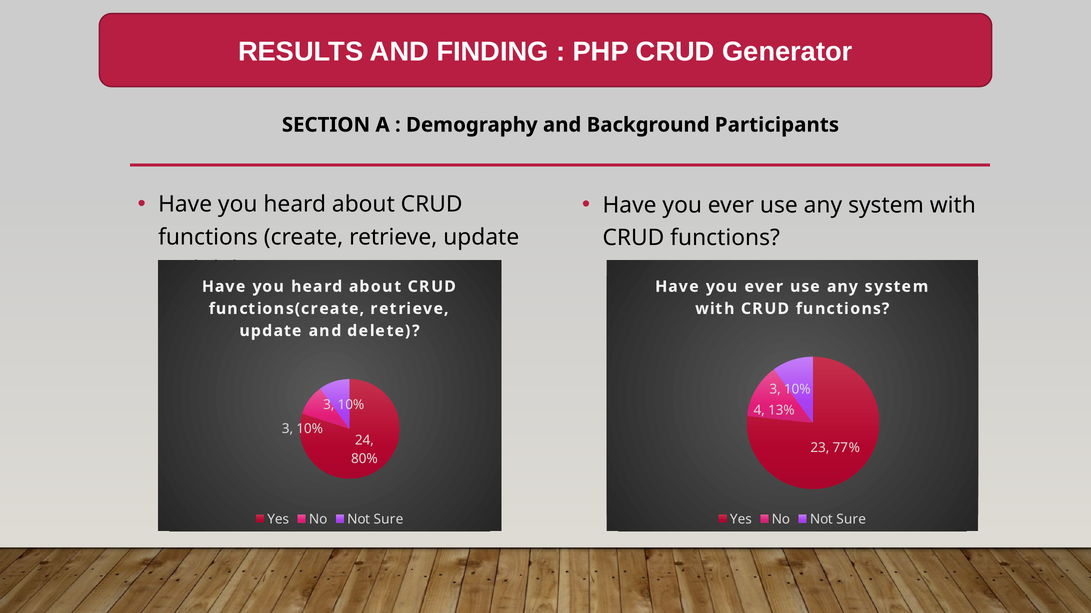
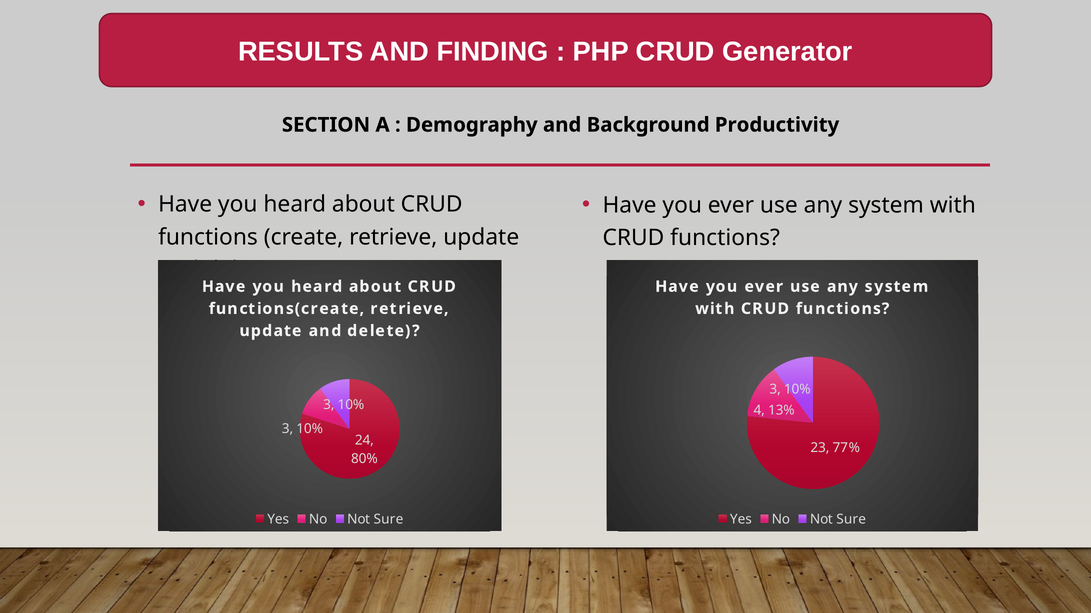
Participants: Participants -> Productivity (777, 125)
